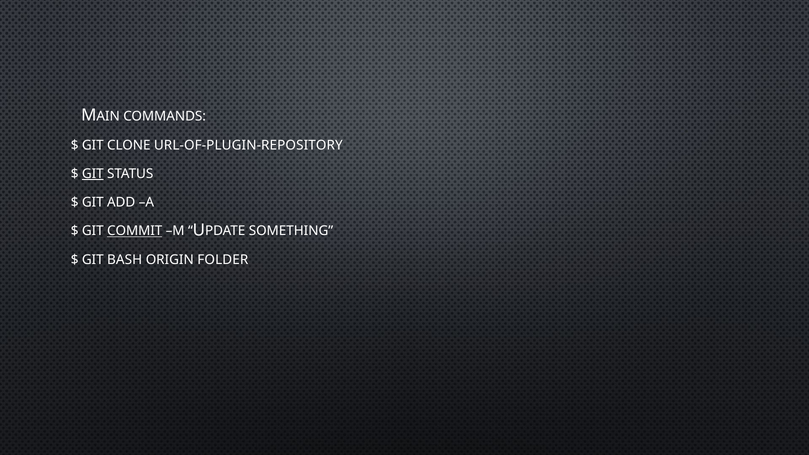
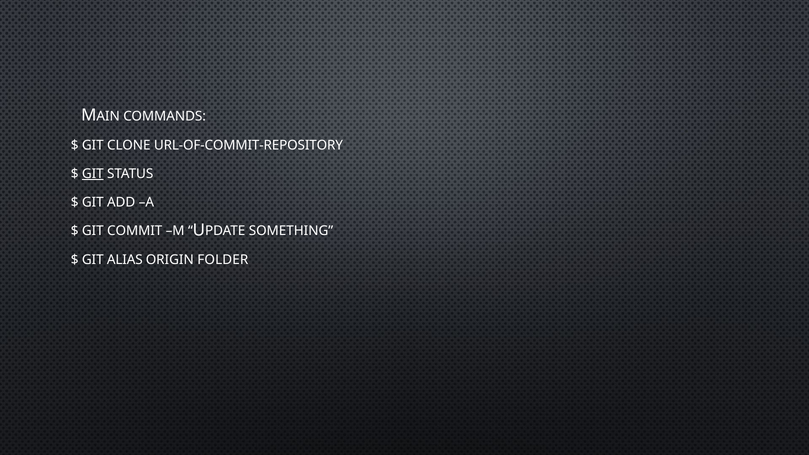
URL-OF-PLUGIN-REPOSITORY: URL-OF-PLUGIN-REPOSITORY -> URL-OF-COMMIT-REPOSITORY (248, 145)
COMMIT underline: present -> none (135, 231)
BASH: BASH -> ALIAS (125, 260)
